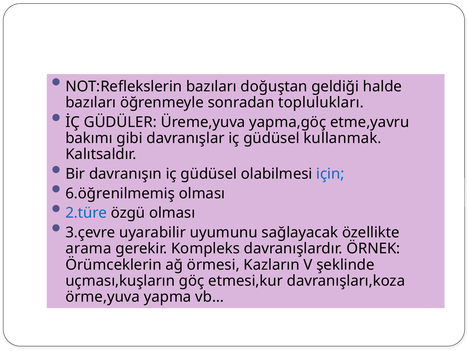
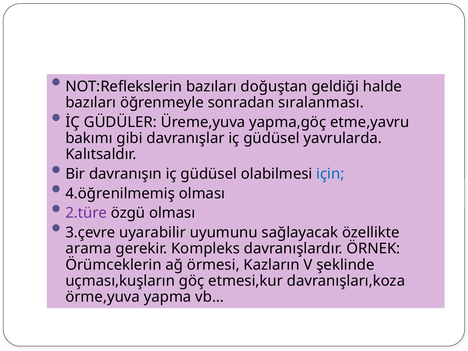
toplulukları: toplulukları -> sıralanması (321, 103)
kullanmak: kullanmak -> yavrularda (343, 138)
6.öğrenilmemiş: 6.öğrenilmemiş -> 4.öğrenilmemiş (120, 193)
2.türe colour: blue -> purple (86, 213)
